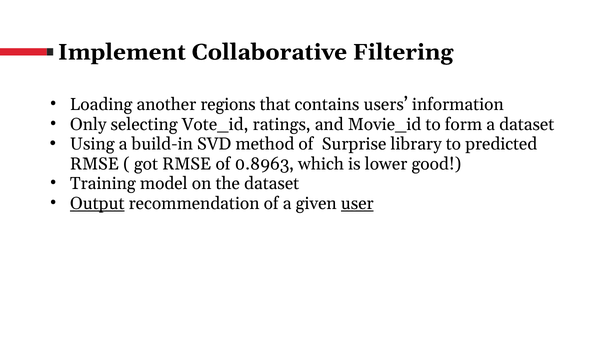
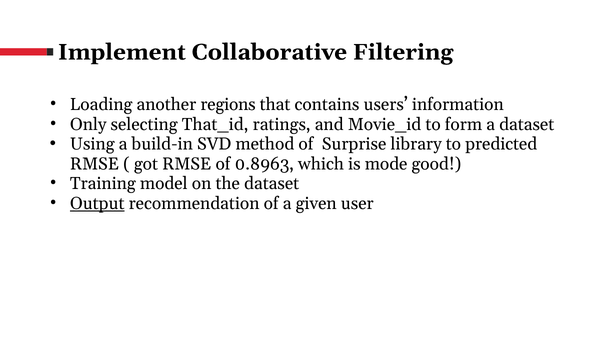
Vote_id: Vote_id -> That_id (215, 124)
lower: lower -> mode (386, 164)
user underline: present -> none (357, 203)
